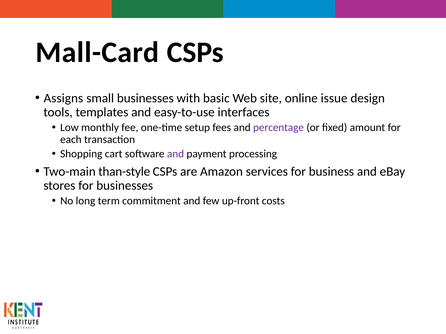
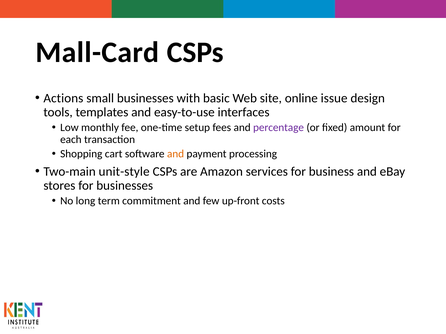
Assigns: Assigns -> Actions (63, 98)
and colour: purple -> orange (176, 154)
than-style: than-style -> unit-style (124, 172)
